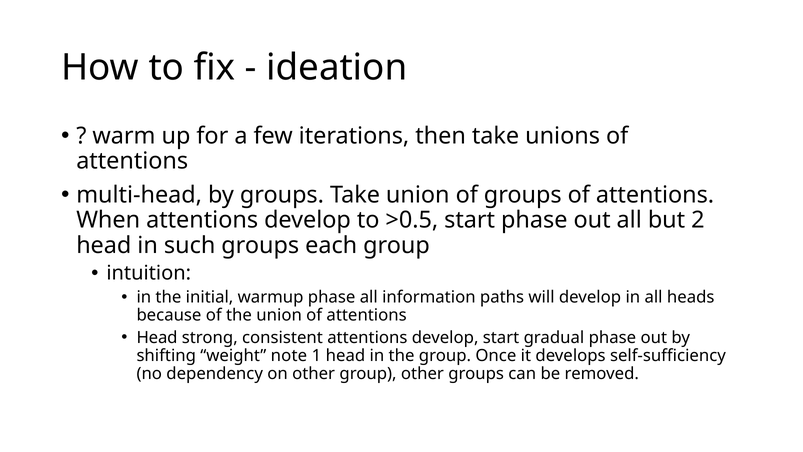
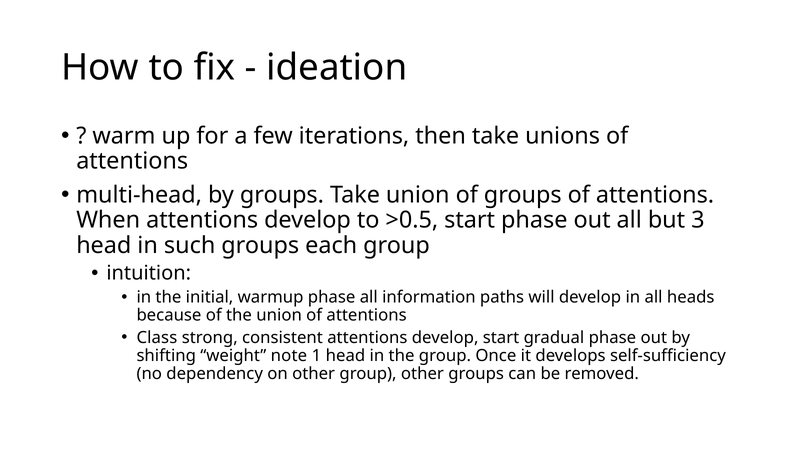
2: 2 -> 3 (698, 220)
Head: Head -> Class (157, 337)
